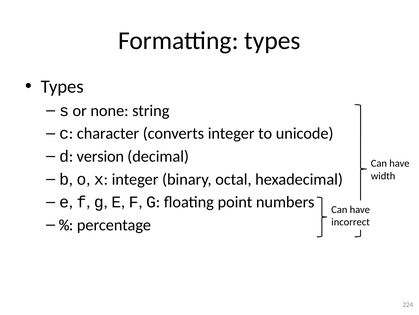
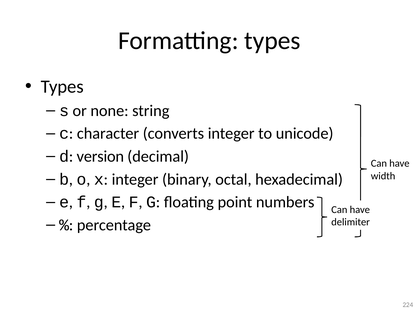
incorrect: incorrect -> delimiter (351, 222)
